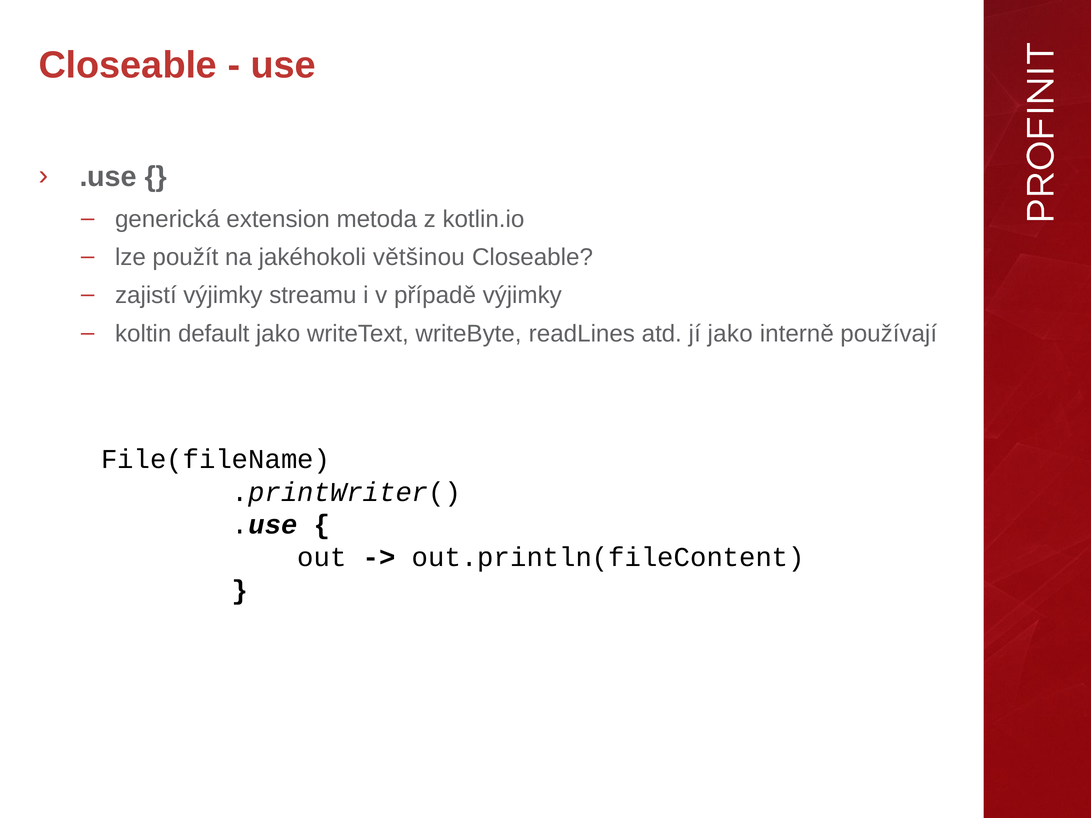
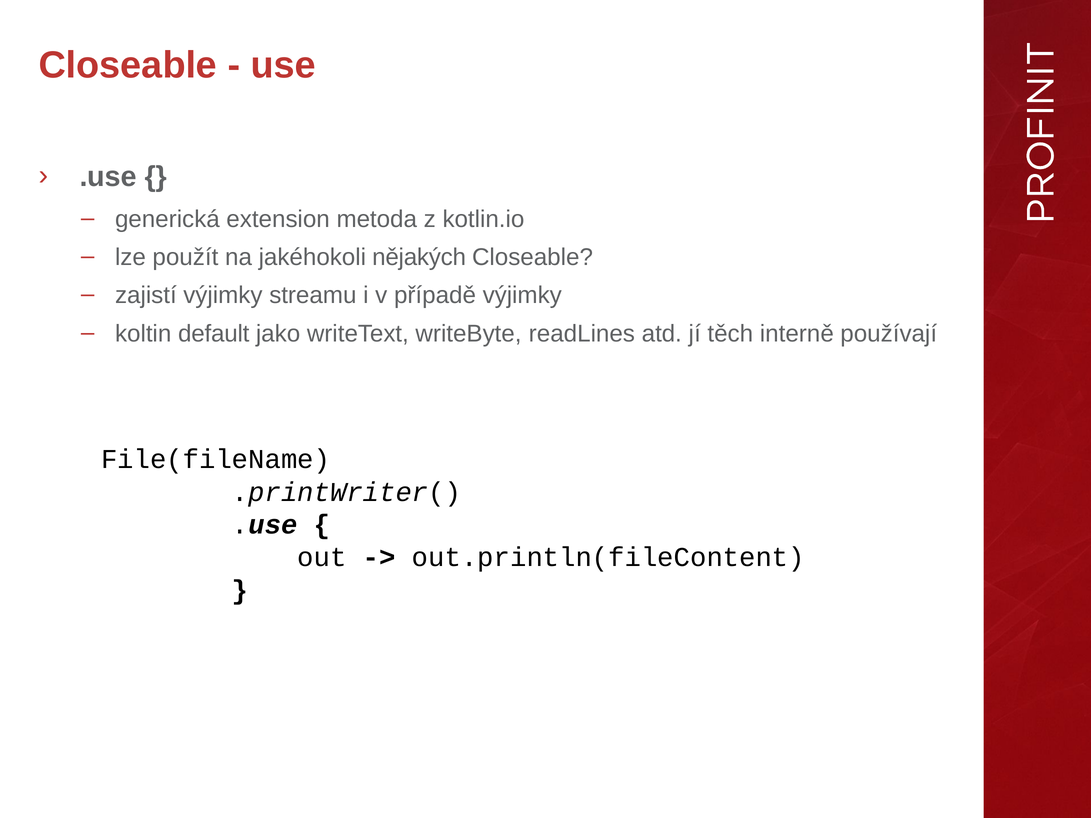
většinou: většinou -> nějakých (419, 257)
jí jako: jako -> těch (730, 334)
